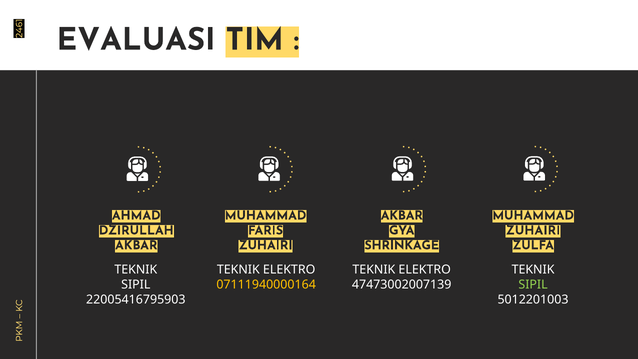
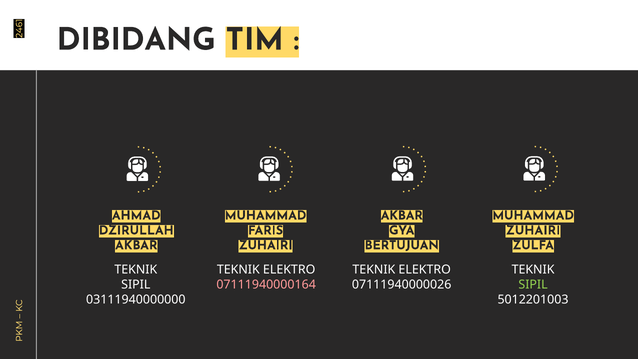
EVALUASI: EVALUASI -> DIBIDANG (136, 39)
SHRINKAGE: SHRINKAGE -> BERTUJUAN (402, 245)
07111940000164 colour: yellow -> pink (266, 285)
47473002007139: 47473002007139 -> 07111940000026 (402, 285)
22005416795903: 22005416795903 -> 03111940000000 (136, 300)
